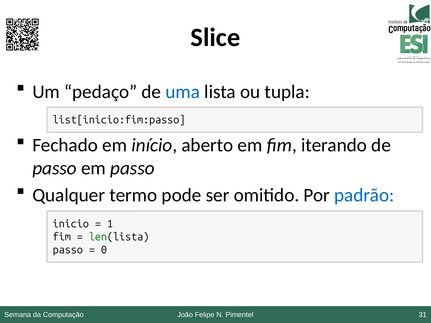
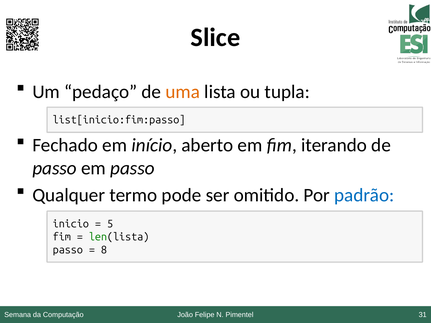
uma colour: blue -> orange (183, 92)
1: 1 -> 5 (110, 224)
0: 0 -> 8 (104, 250)
